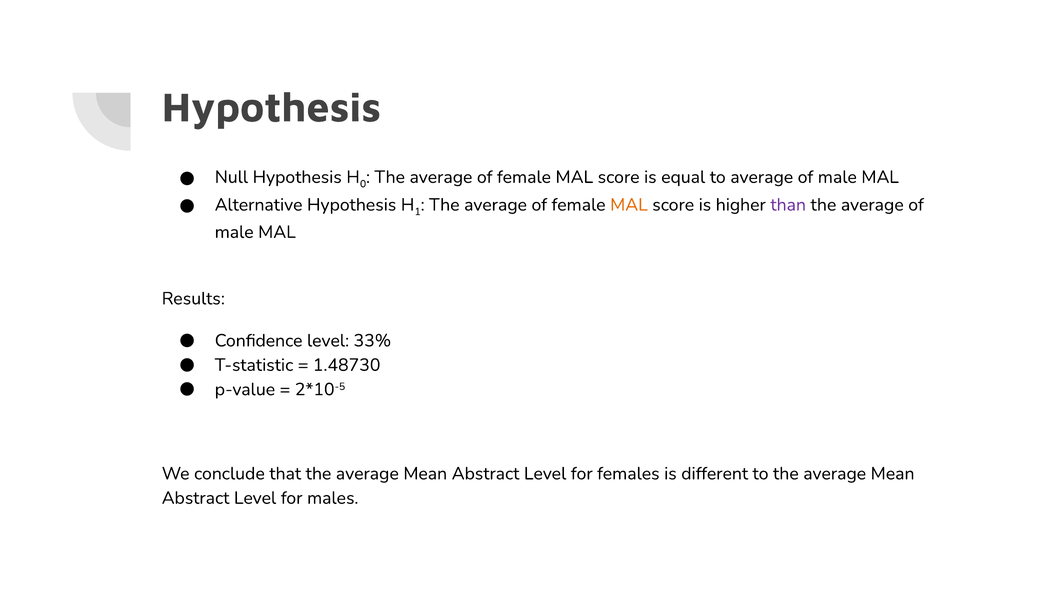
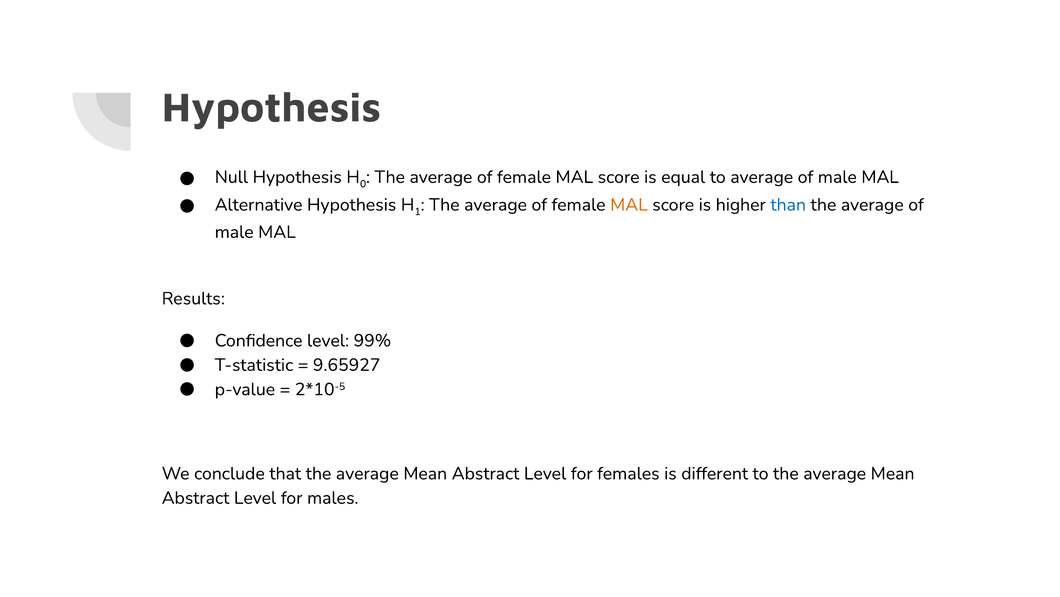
than colour: purple -> blue (788, 205)
33%: 33% -> 99% (372, 340)
1.48730: 1.48730 -> 9.65927 (347, 365)
